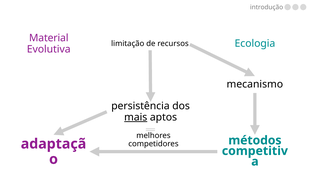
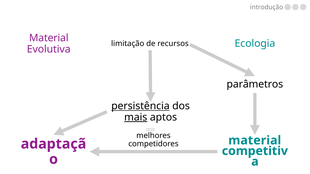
mecanismo: mecanismo -> parâmetros (255, 84)
persistência underline: none -> present (140, 106)
métodos: métodos -> material (255, 141)
